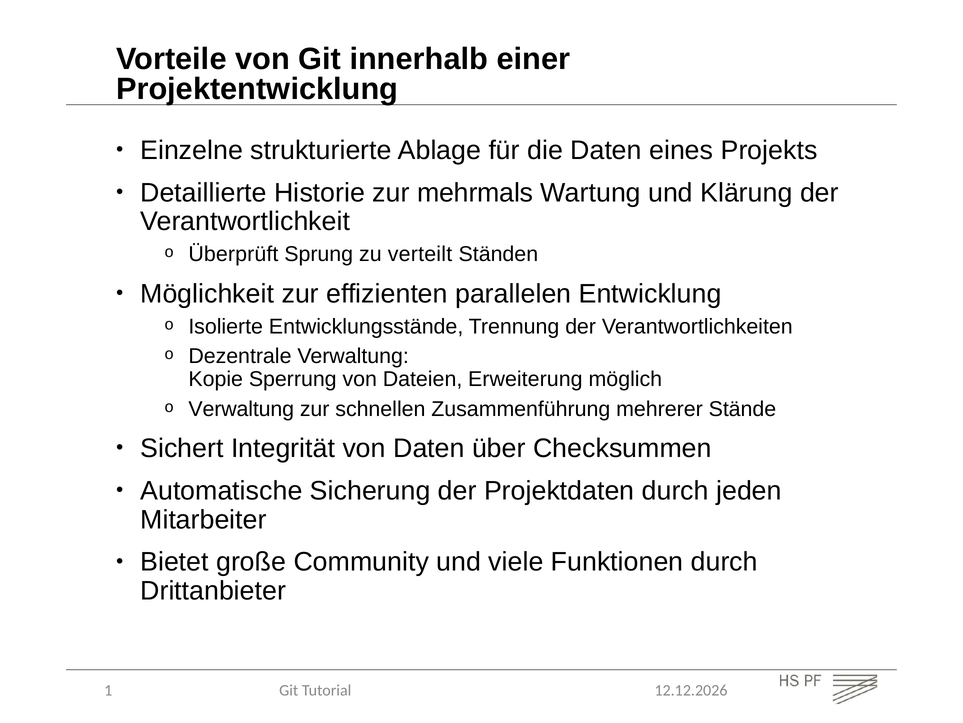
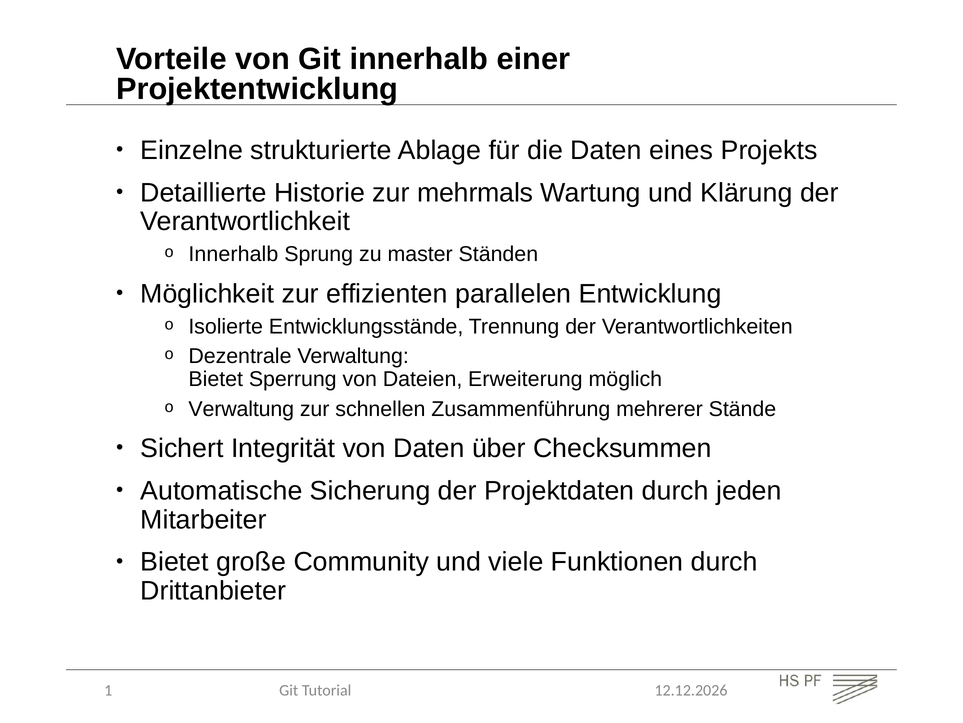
Überprüft: Überprüft -> Innerhalb (233, 254)
verteilt: verteilt -> master (420, 254)
Kopie: Kopie -> Bietet (216, 379)
